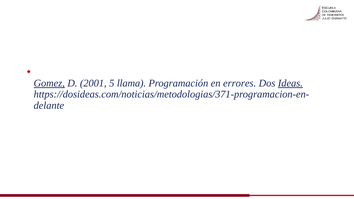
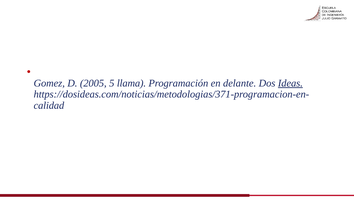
Gomez underline: present -> none (49, 83)
2001: 2001 -> 2005 (93, 83)
errores: errores -> delante (240, 83)
delante: delante -> calidad (49, 106)
